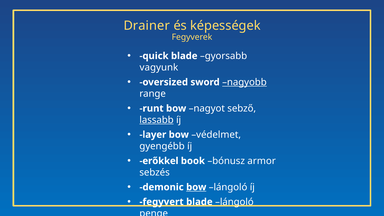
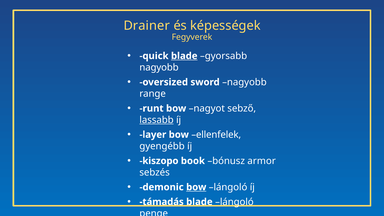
blade underline: none -> present (184, 56)
vagyunk: vagyunk -> nagyobb (159, 67)
nagyobb underline: present -> none (244, 82)
védelmet: védelmet -> ellenfelek (216, 135)
erőkkel: erőkkel -> kiszopo (159, 161)
fegyvert: fegyvert -> támadás (162, 202)
